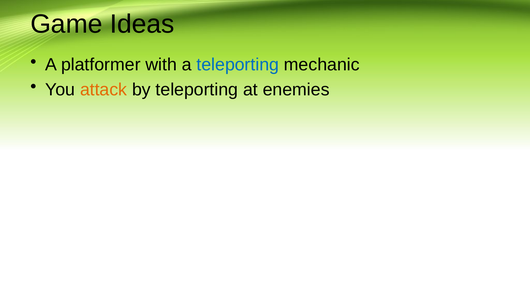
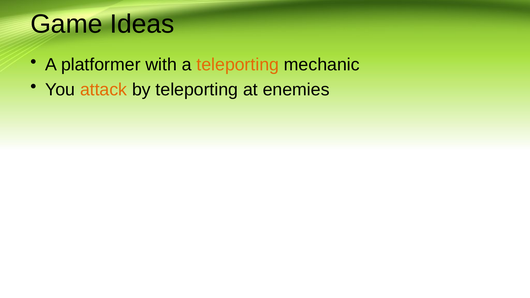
teleporting colour: blue -> orange (238, 65)
